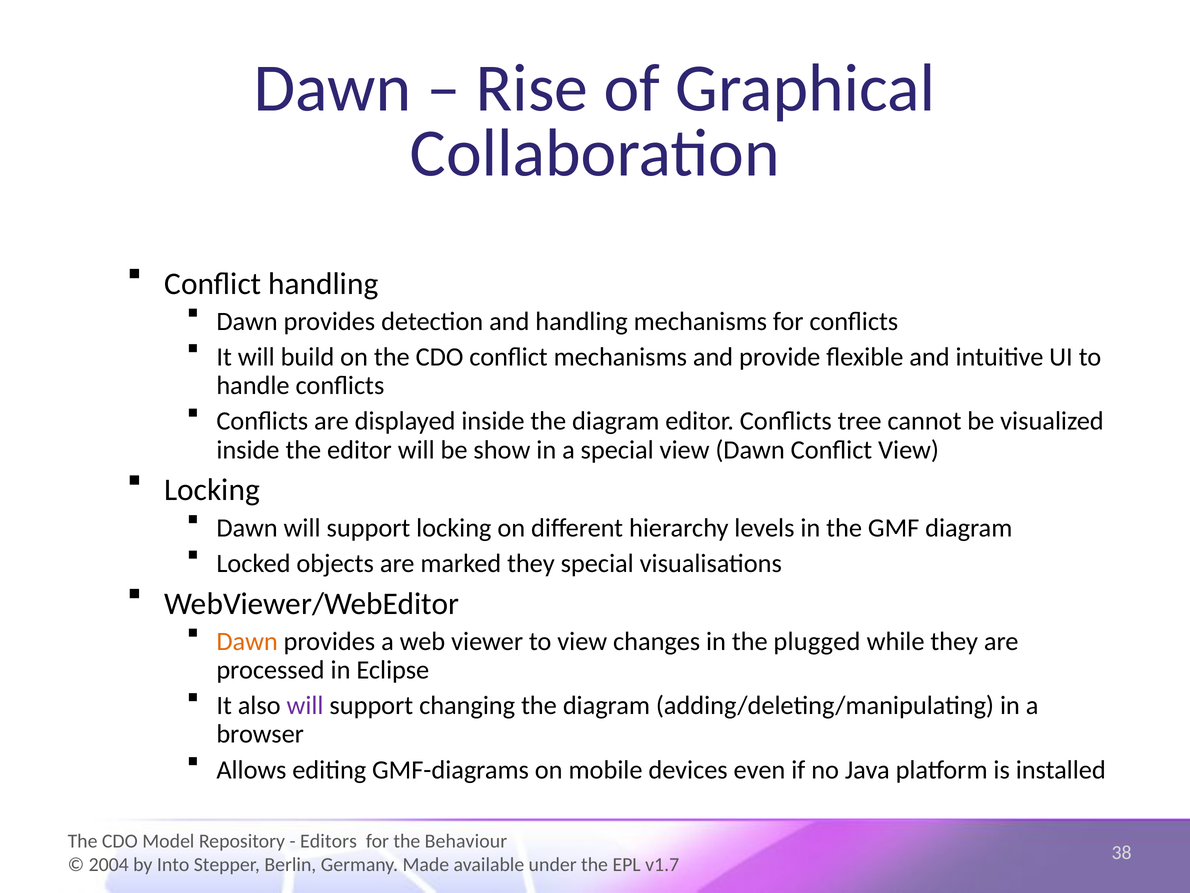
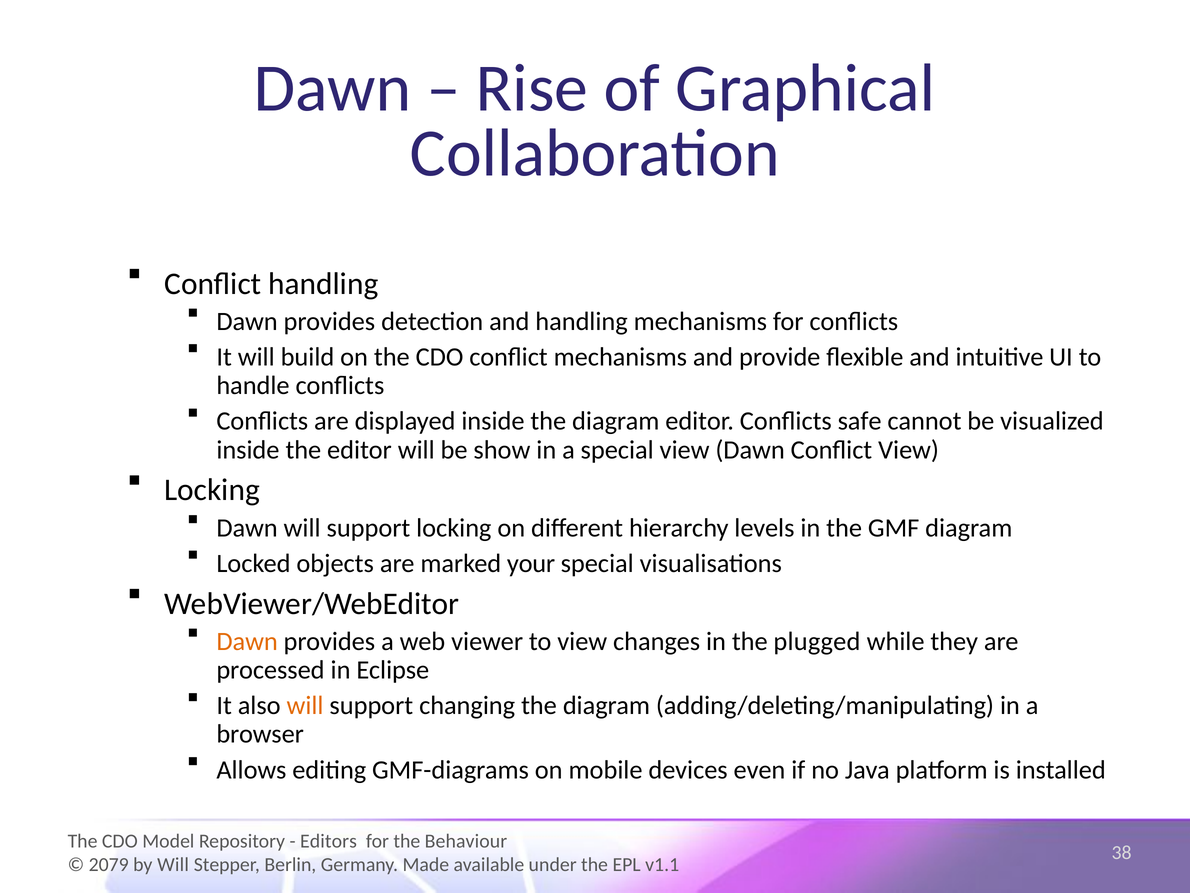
tree: tree -> safe (860, 421)
marked they: they -> your (531, 563)
will colour: purple -> orange (305, 705)
2004: 2004 -> 2079 (109, 864)
by Into: Into -> Will (173, 864)
v1.7: v1.7 -> v1.1 (662, 864)
